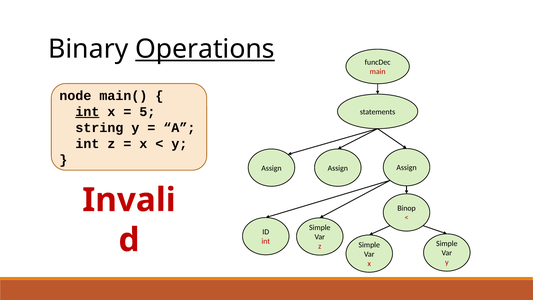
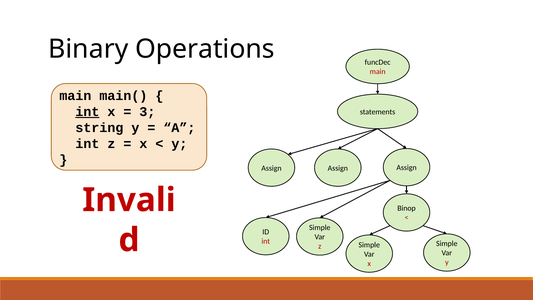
Operations underline: present -> none (205, 49)
node: node -> main (75, 96)
5: 5 -> 3 (147, 112)
